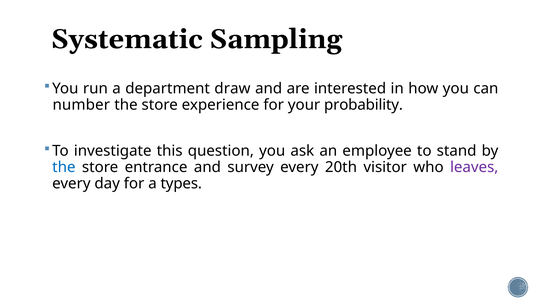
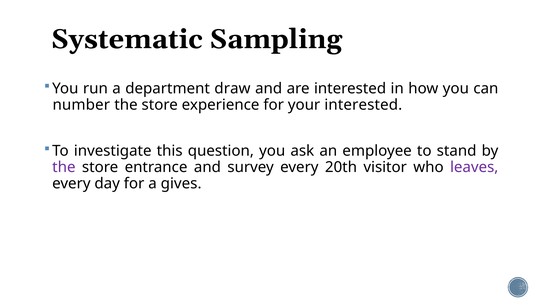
your probability: probability -> interested (363, 105)
the colour: blue -> purple (64, 167)
types: types -> gives (181, 184)
